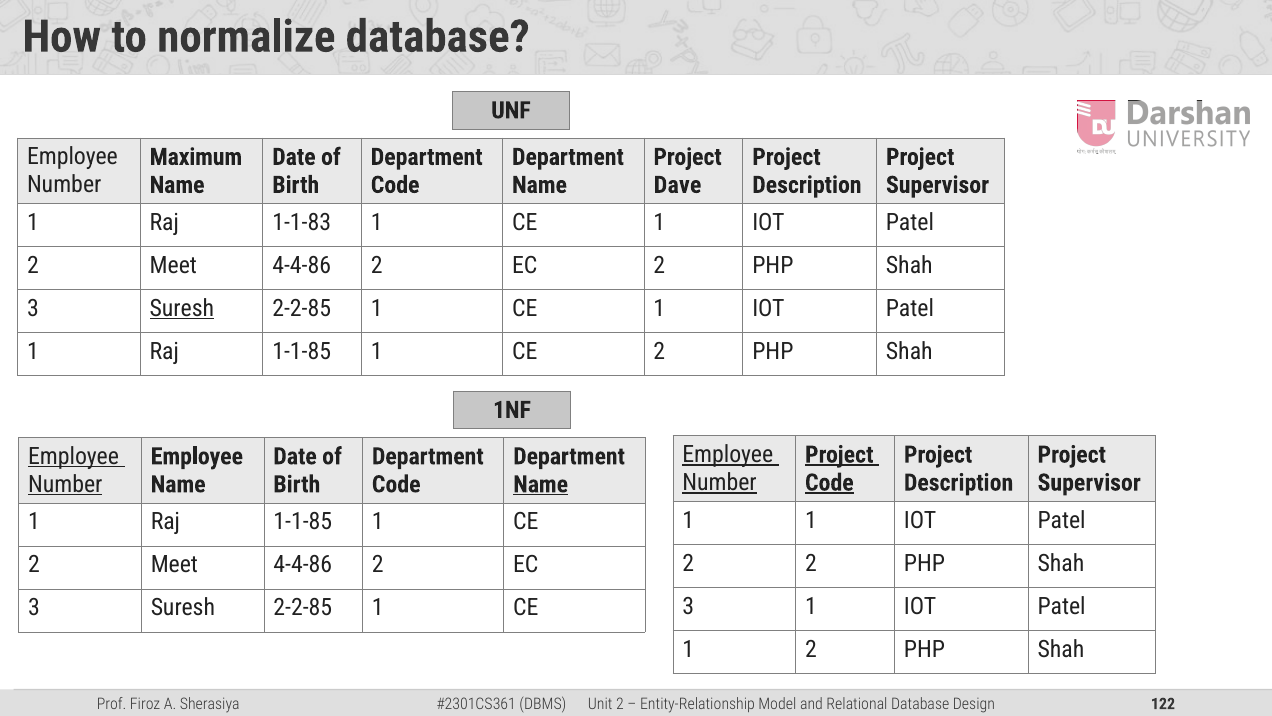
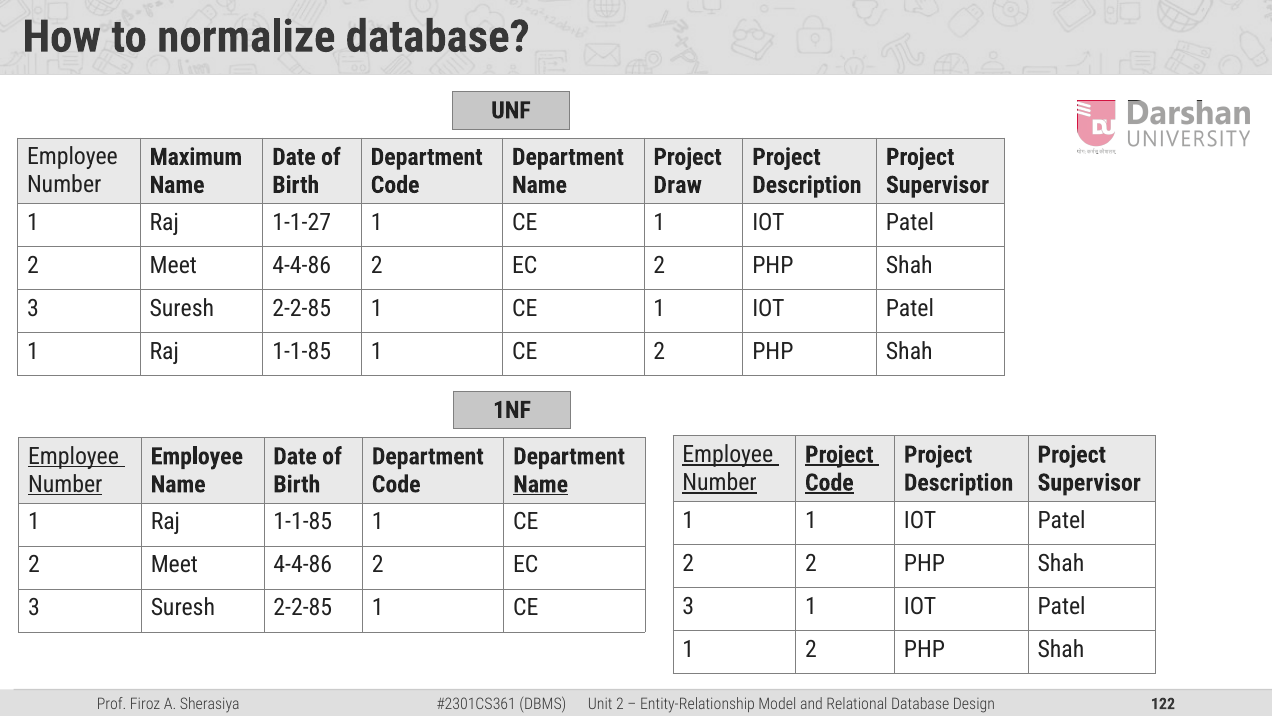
Dave: Dave -> Draw (678, 185)
1-1-83: 1-1-83 -> 1-1-27 (302, 222)
Suresh underline: present -> none (182, 308)
